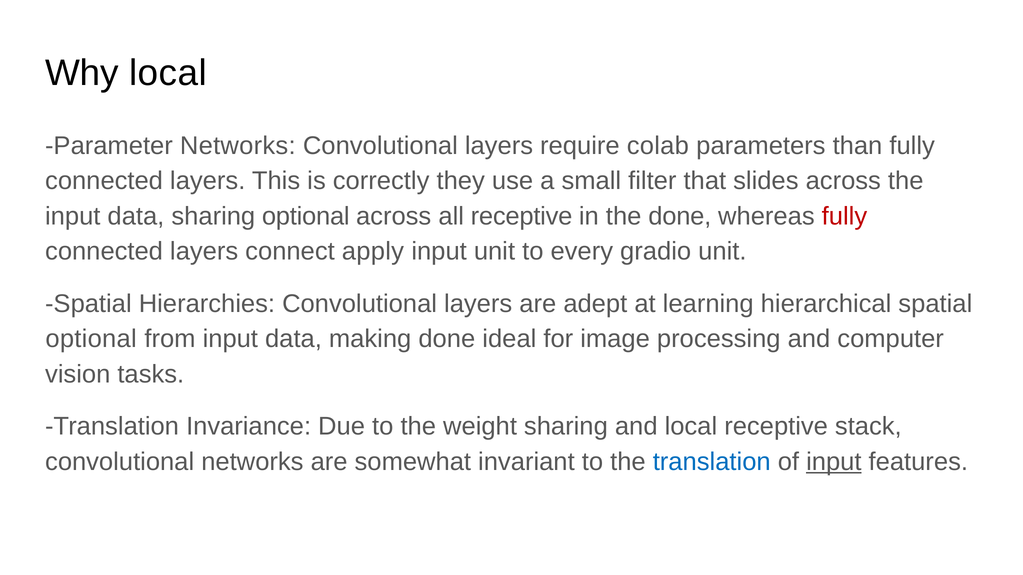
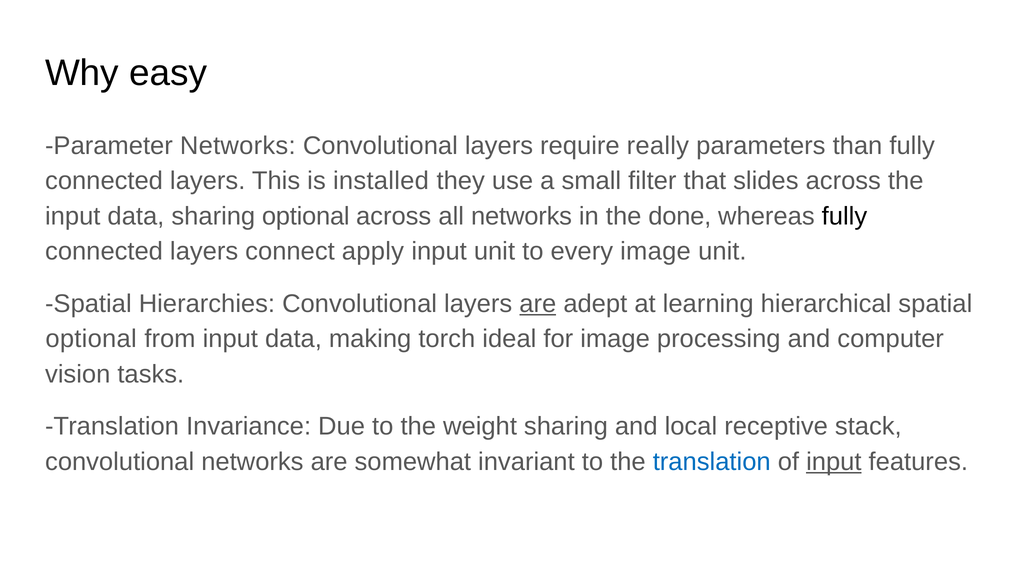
Why local: local -> easy (168, 73)
colab: colab -> really (658, 146)
correctly: correctly -> installed (381, 181)
all receptive: receptive -> networks (522, 216)
fully colour: red -> black (844, 216)
every gradio: gradio -> image (655, 252)
are underline: none -> present (538, 304)
making done: done -> torch (447, 339)
